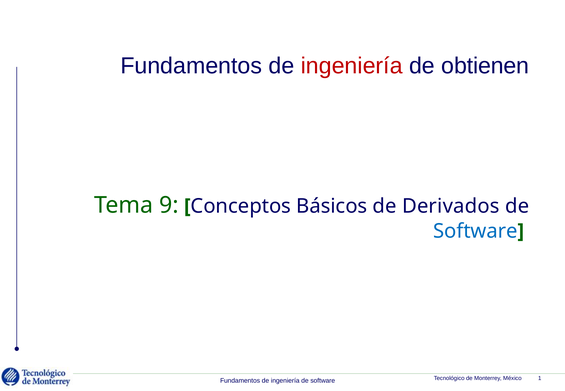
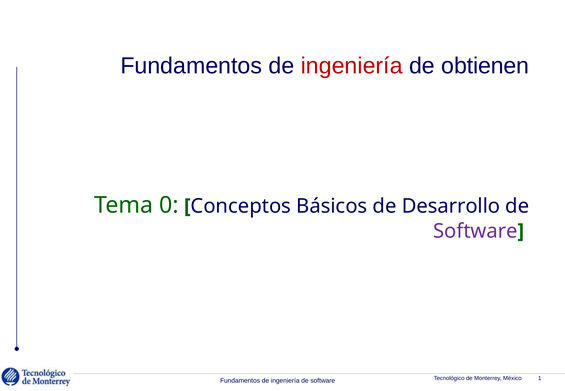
9: 9 -> 0 (169, 205)
Derivados: Derivados -> Desarrollo (451, 206)
Software colour: blue -> purple (475, 231)
